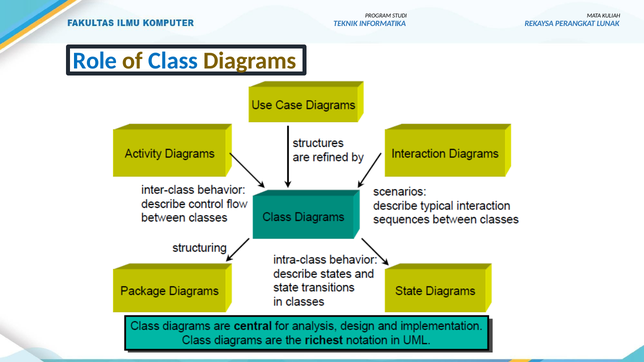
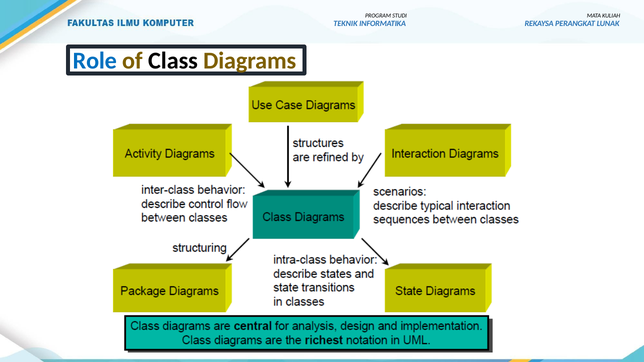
Class colour: blue -> black (173, 61)
